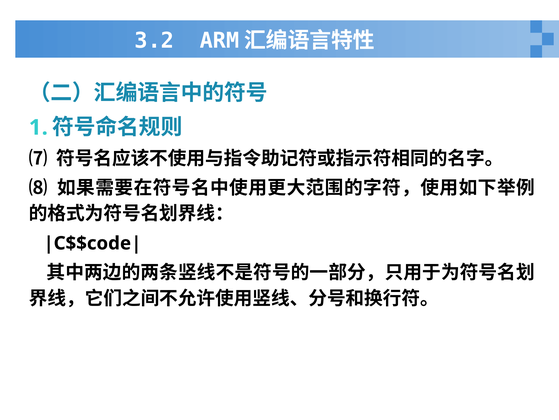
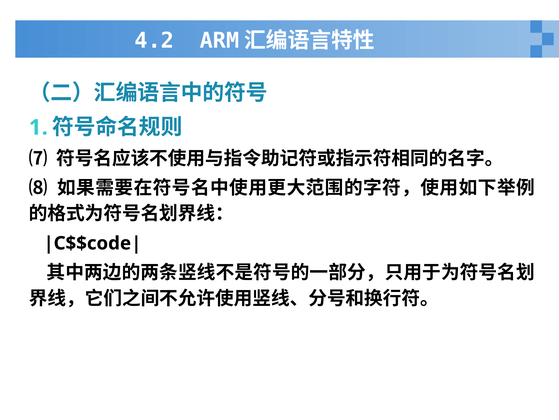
3.2: 3.2 -> 4.2 (154, 40)
